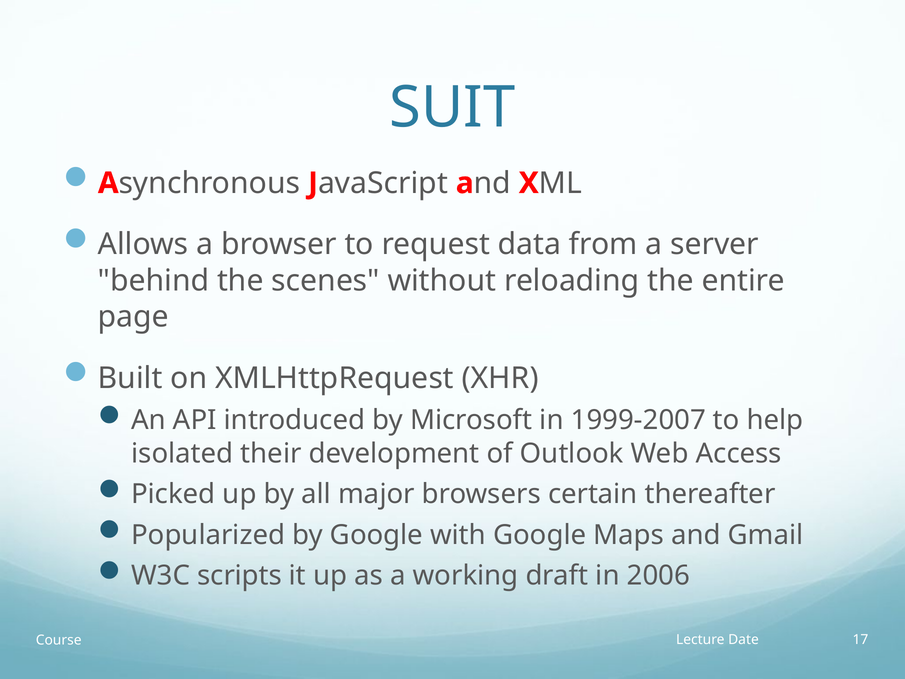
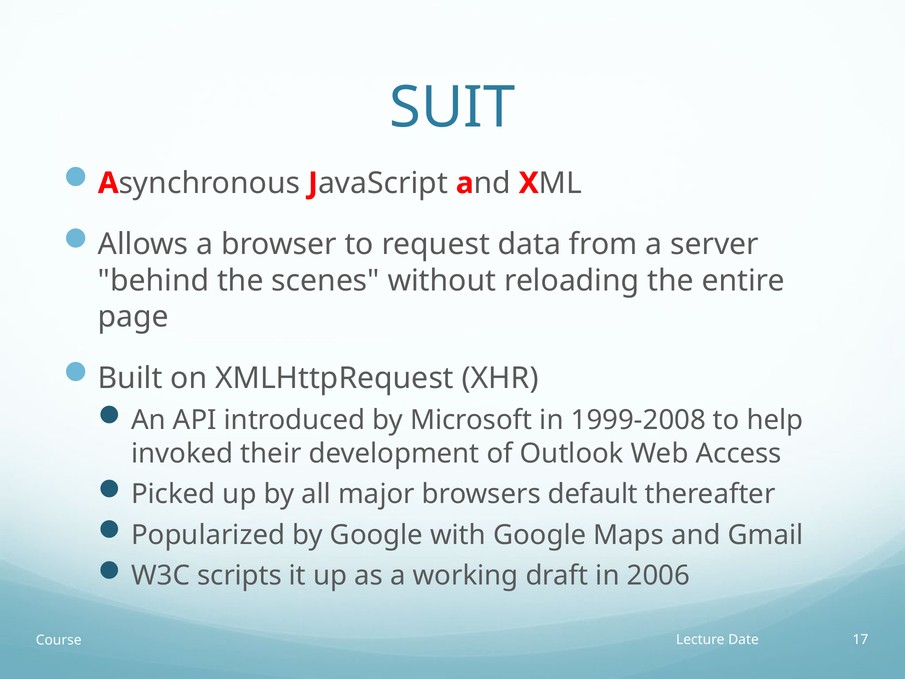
1999-2007: 1999-2007 -> 1999-2008 (638, 420)
isolated: isolated -> invoked (182, 453)
certain: certain -> default (593, 494)
